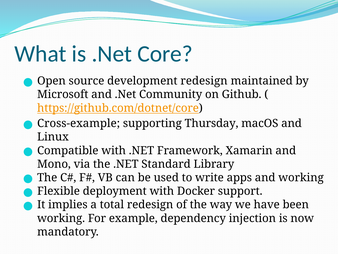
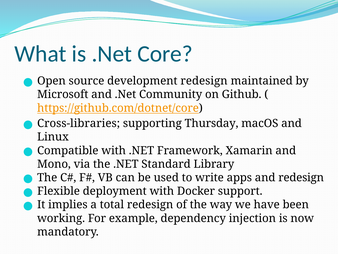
Cross-example: Cross-example -> Cross-libraries (79, 123)
and working: working -> redesign (301, 177)
